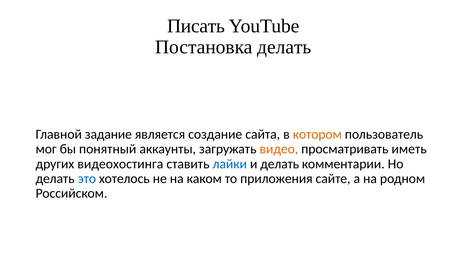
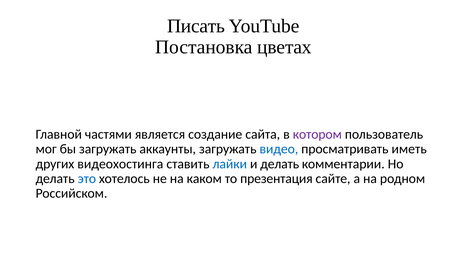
Постановка делать: делать -> цветах (284, 47)
задание: задание -> частями (108, 134)
котором colour: orange -> purple (317, 134)
бы понятный: понятный -> загружать (108, 149)
видео colour: orange -> blue (279, 149)
приложения: приложения -> презентация (276, 178)
